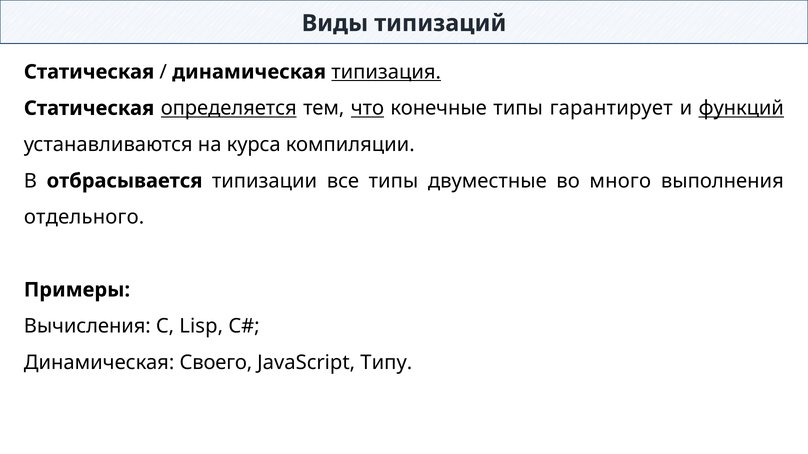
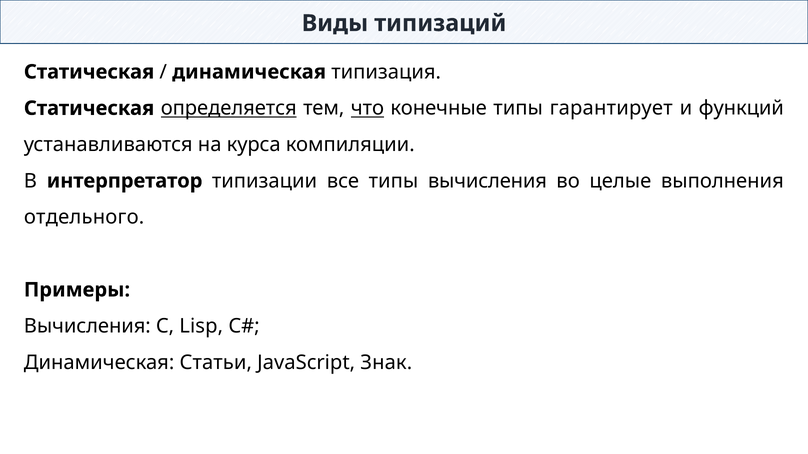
типизация underline: present -> none (386, 72)
функций underline: present -> none (741, 108)
отбрасывается: отбрасывается -> интерпретатор (125, 181)
типы двуместные: двуместные -> вычисления (487, 181)
много: много -> целые (620, 181)
Своего: Своего -> Статьи (216, 363)
Типу: Типу -> Знак (386, 363)
